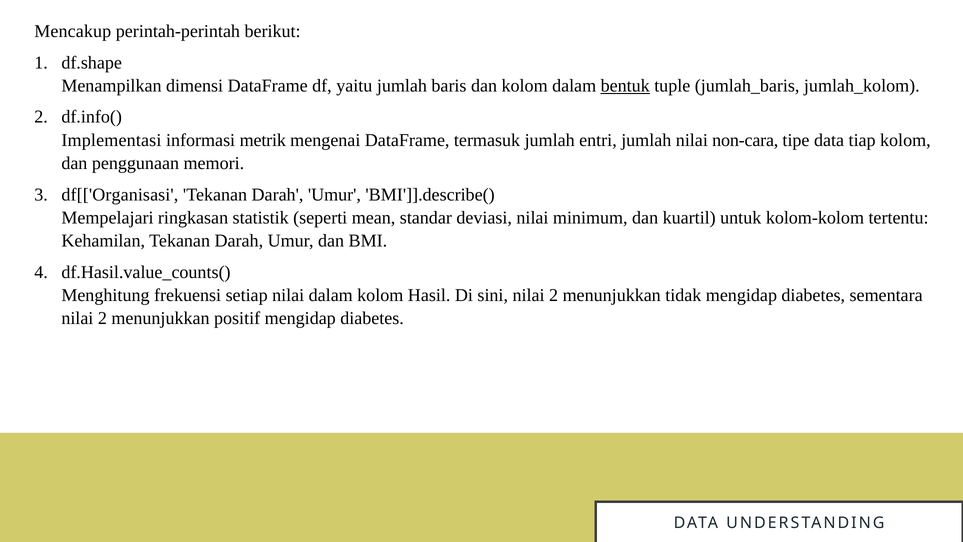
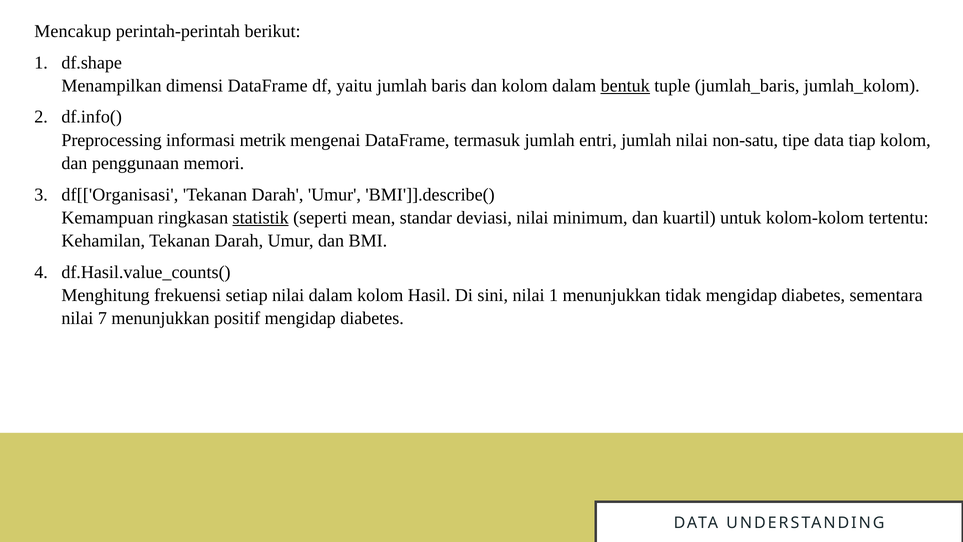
Implementasi: Implementasi -> Preprocessing (112, 140)
non-cara: non-cara -> non-satu (745, 140)
Mempelajari: Mempelajari -> Kemampuan (107, 218)
statistik underline: none -> present (261, 218)
sini nilai 2: 2 -> 1 (554, 295)
2: 2 -> 7 (102, 318)
